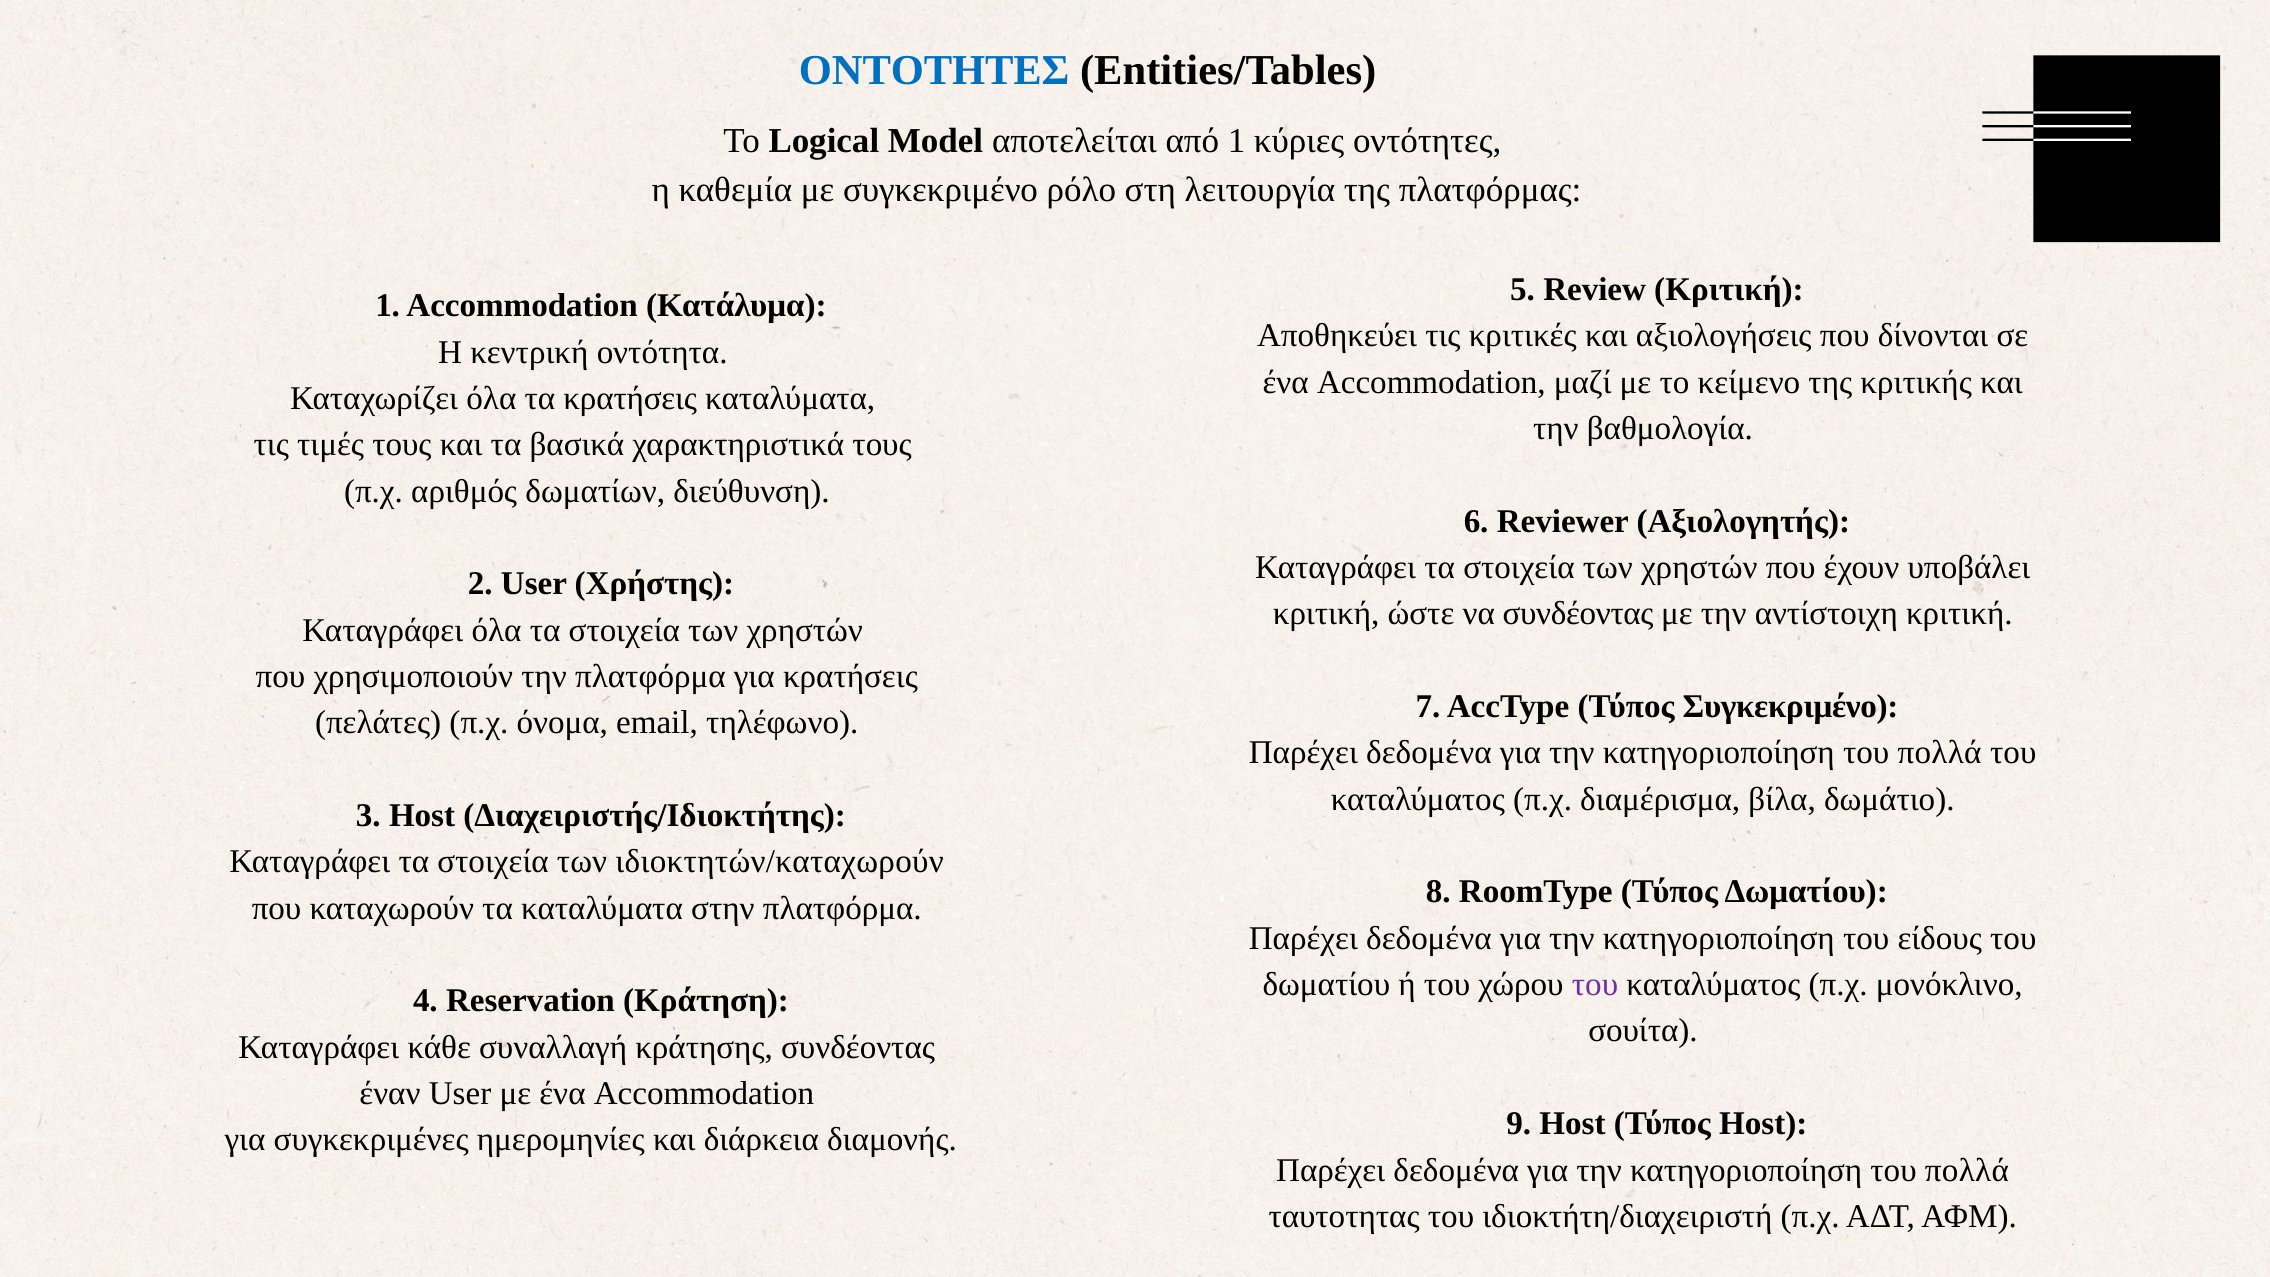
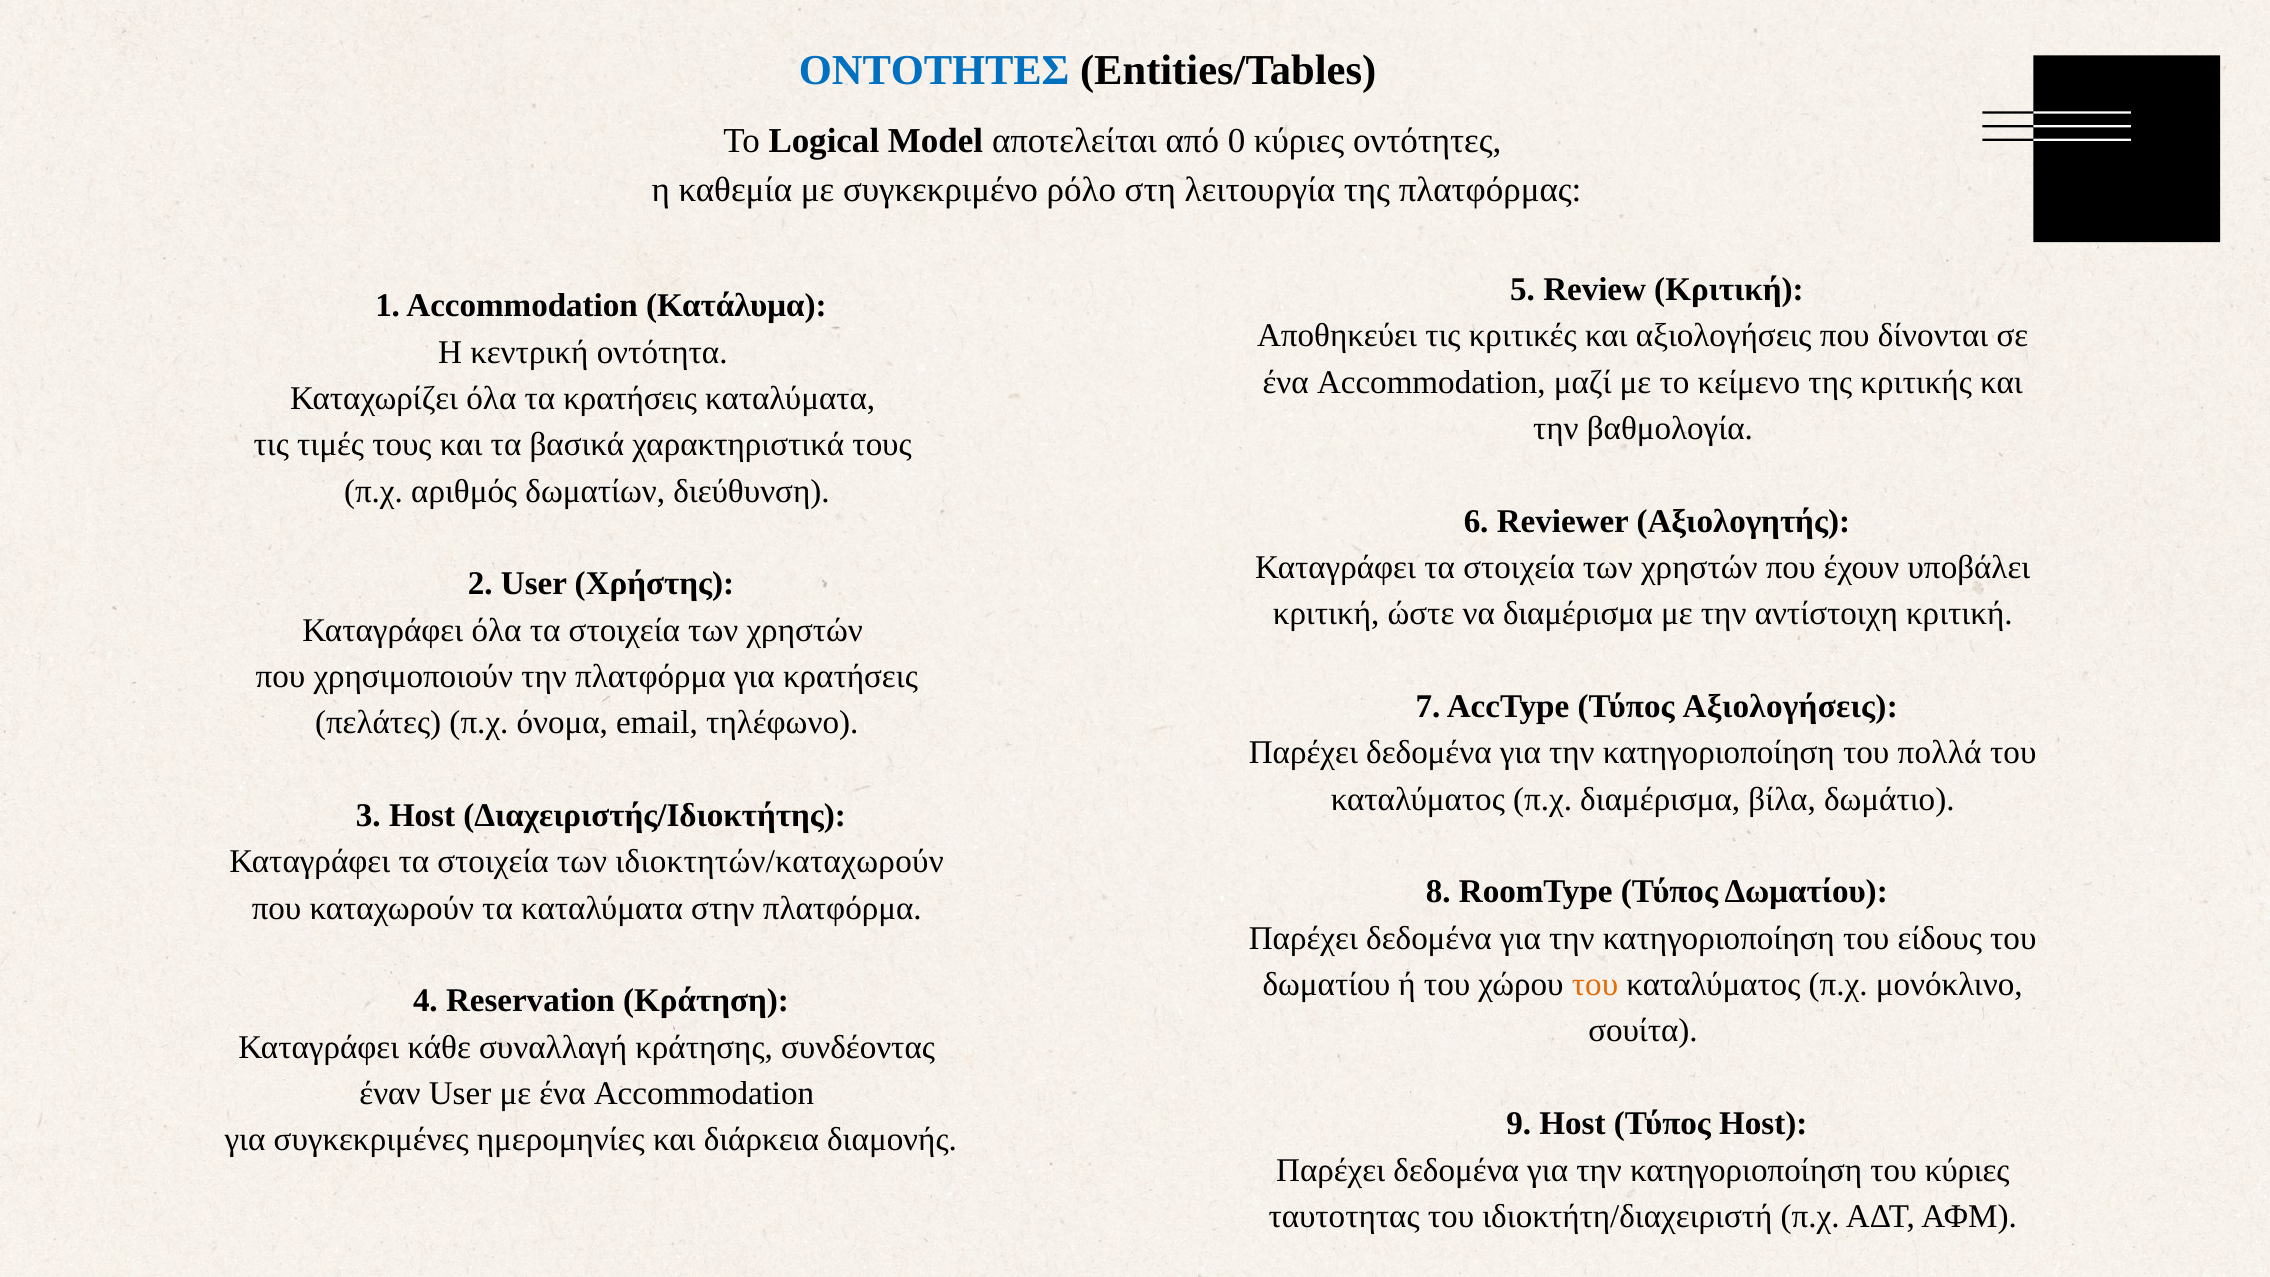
από 1: 1 -> 0 (1237, 141)
να συνδέοντας: συνδέοντας -> διαμέρισμα (1578, 614)
Τύπος Συγκεκριμένο: Συγκεκριμένο -> Αξιολογήσεις (1790, 707)
του colour: purple -> orange (1595, 985)
πολλά: πολλά -> κύριες (1967, 1170)
